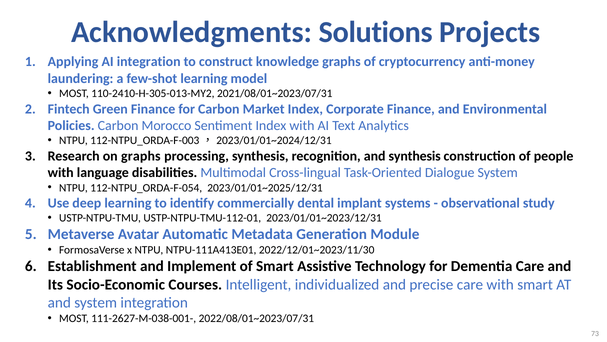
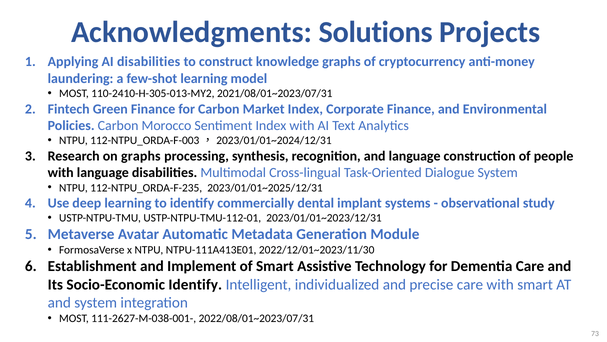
AI integration: integration -> disabilities (149, 62)
and synthesis: synthesis -> language (415, 156)
112-NTPU_ORDA-F-054: 112-NTPU_ORDA-F-054 -> 112-NTPU_ORDA-F-235 (146, 187)
Socio-Economic Courses: Courses -> Identify (195, 284)
